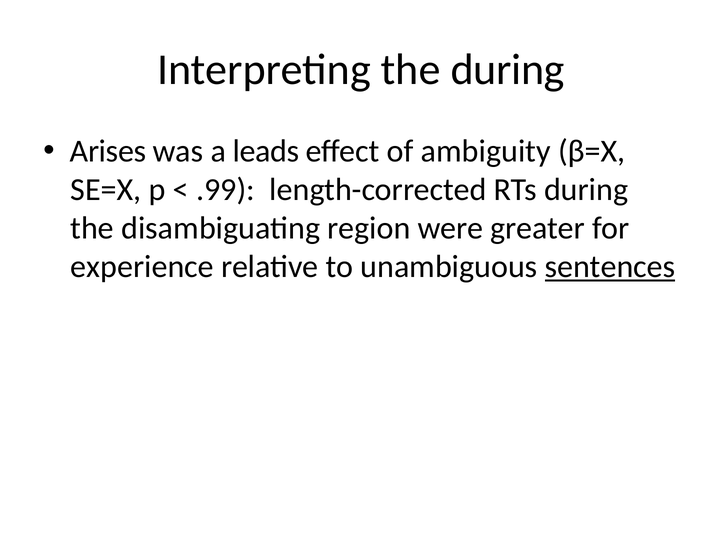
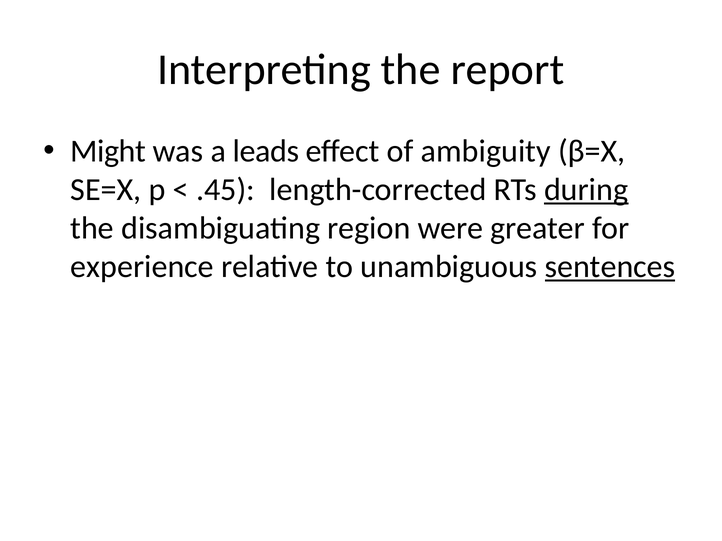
the during: during -> report (507, 70)
Arises: Arises -> Might (108, 151)
.99: .99 -> .45 (226, 190)
during underline: none -> present (586, 190)
